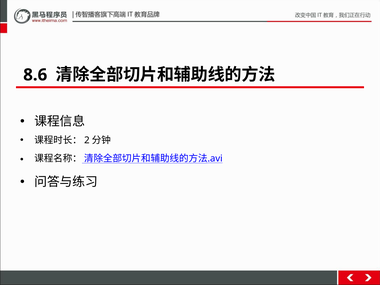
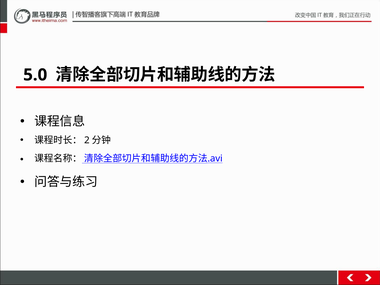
8.6: 8.6 -> 5.0 (35, 75)
